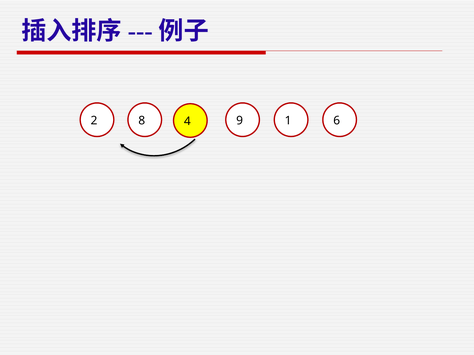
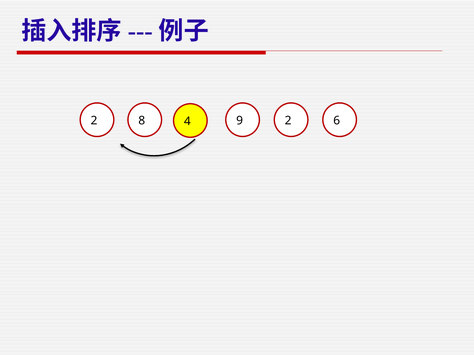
9 1: 1 -> 2 (288, 121)
